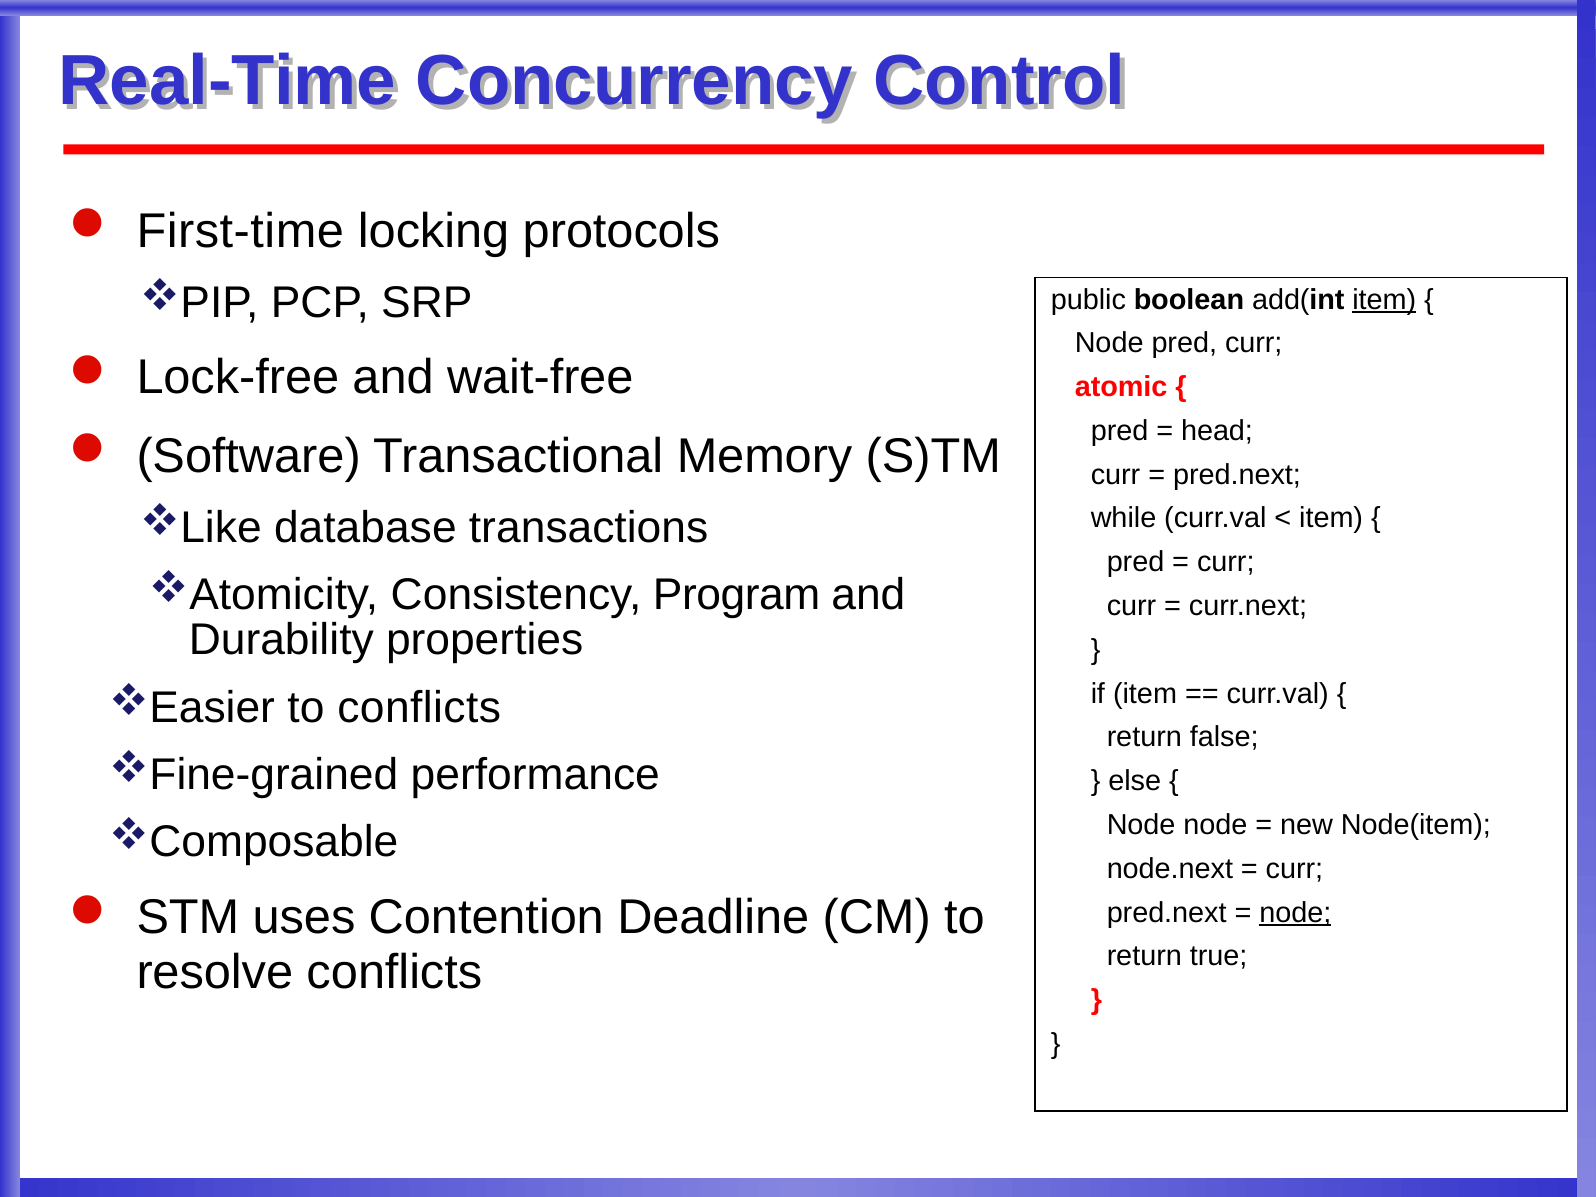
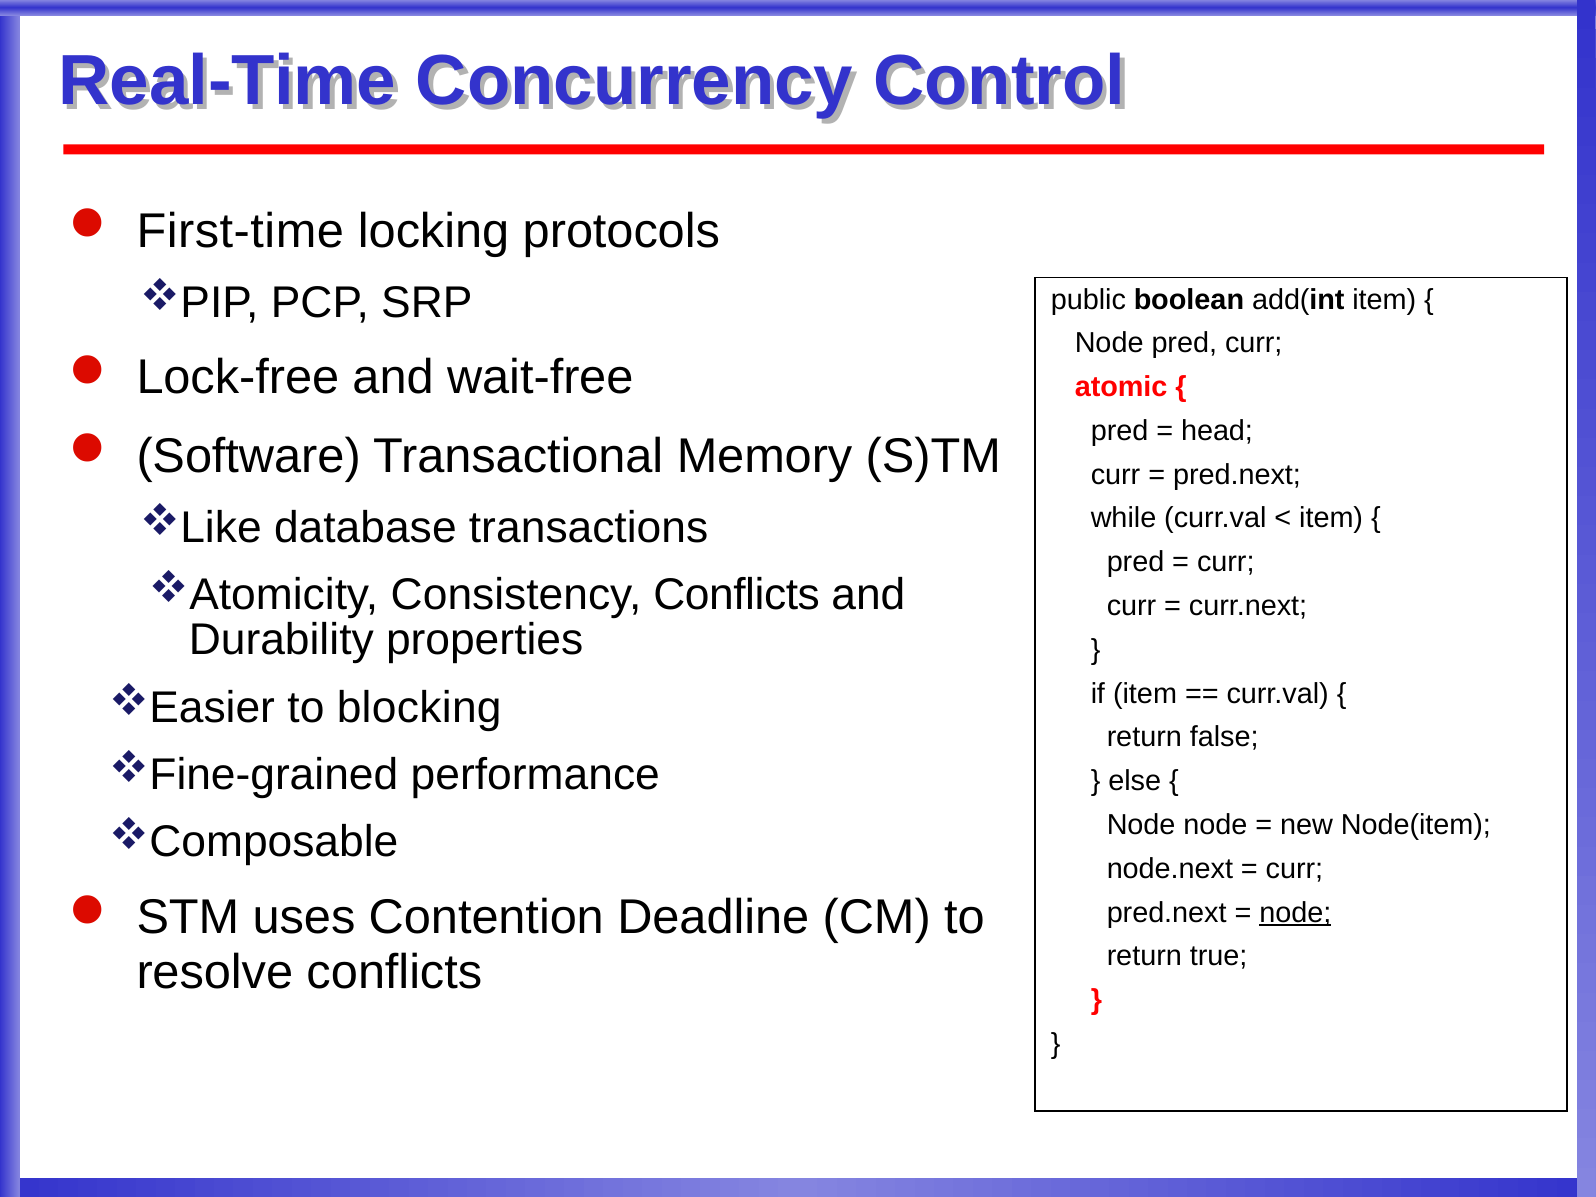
item underline: present -> none (1384, 300)
Consistency Program: Program -> Conflicts (737, 595)
to conflicts: conflicts -> blocking (419, 707)
